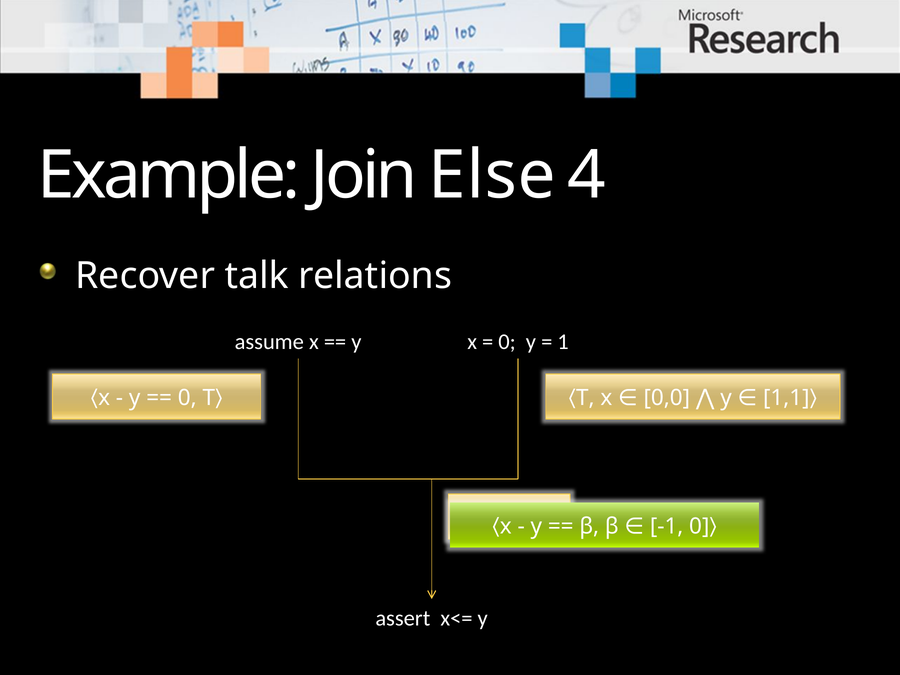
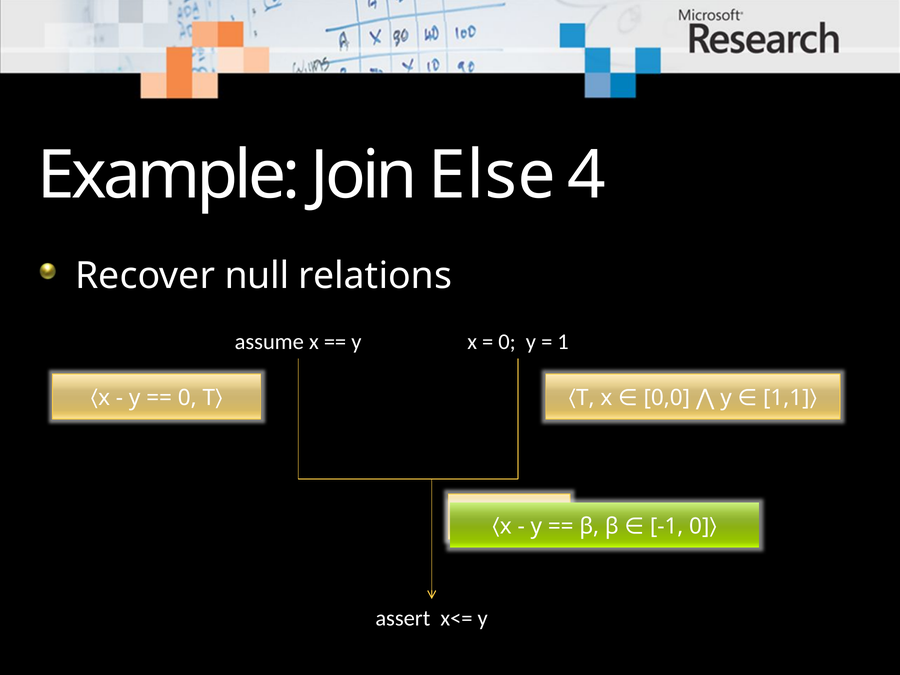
talk: talk -> null (257, 276)
